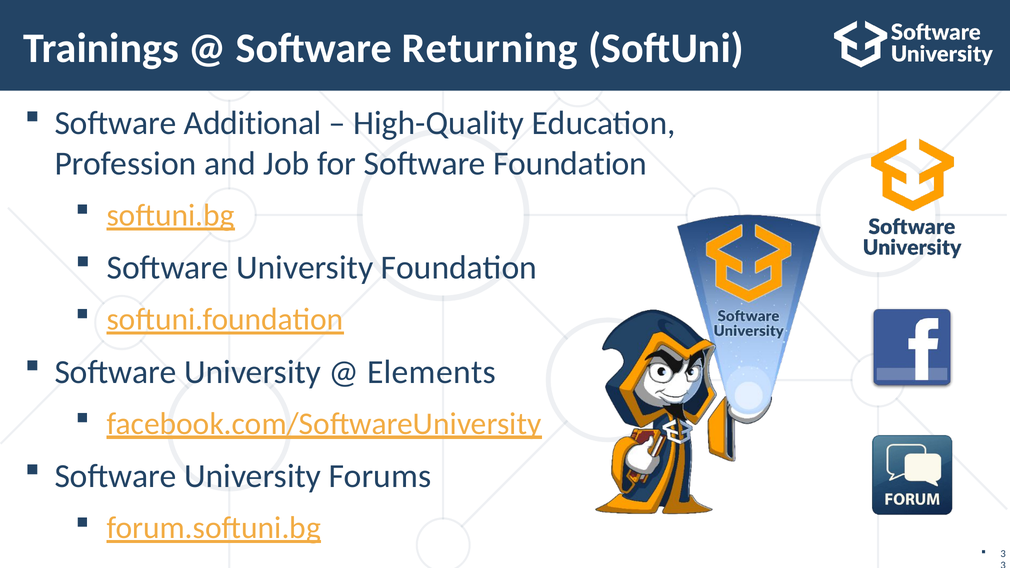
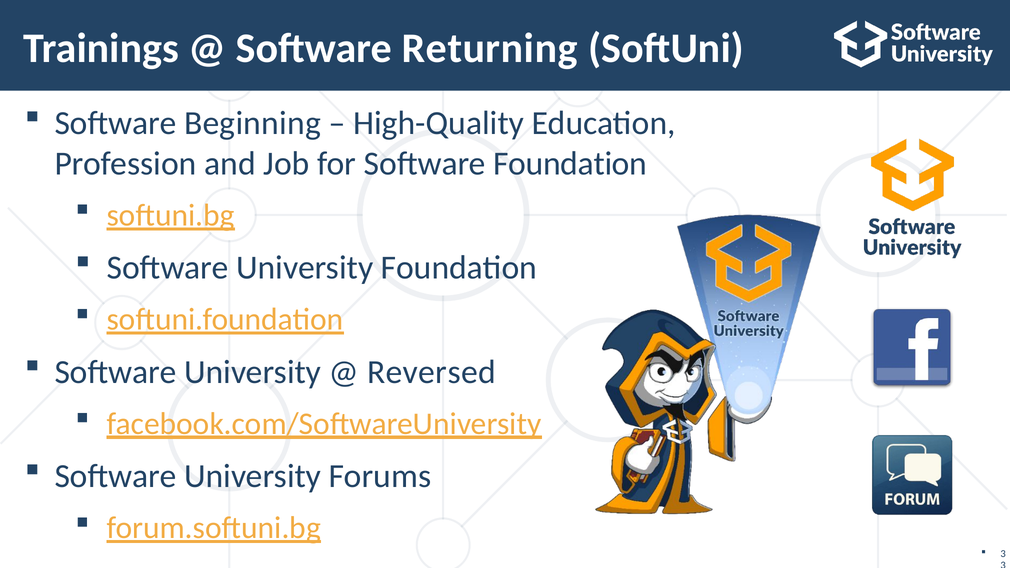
Additional: Additional -> Beginning (252, 123)
Elements: Elements -> Reversed (432, 372)
